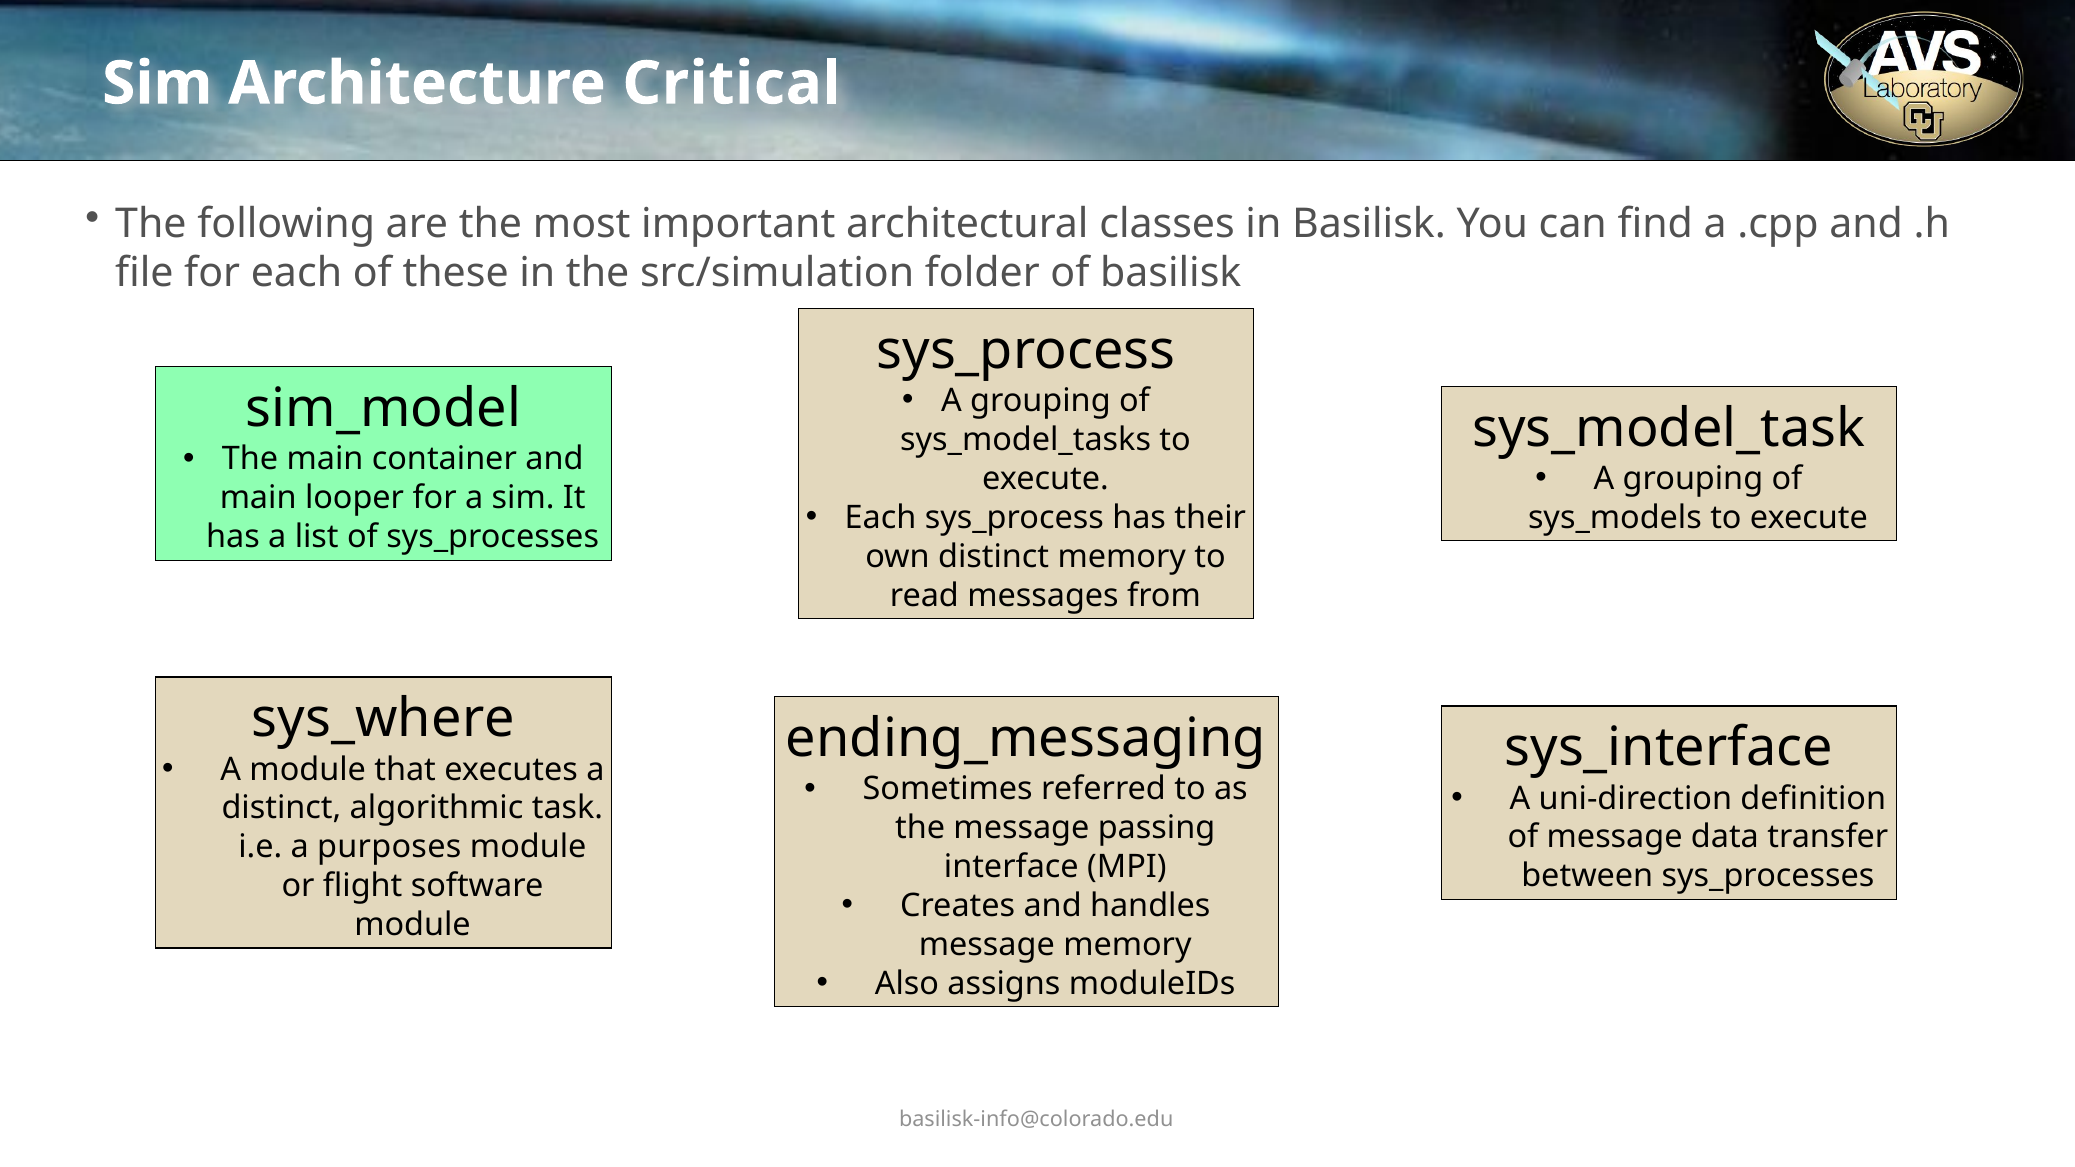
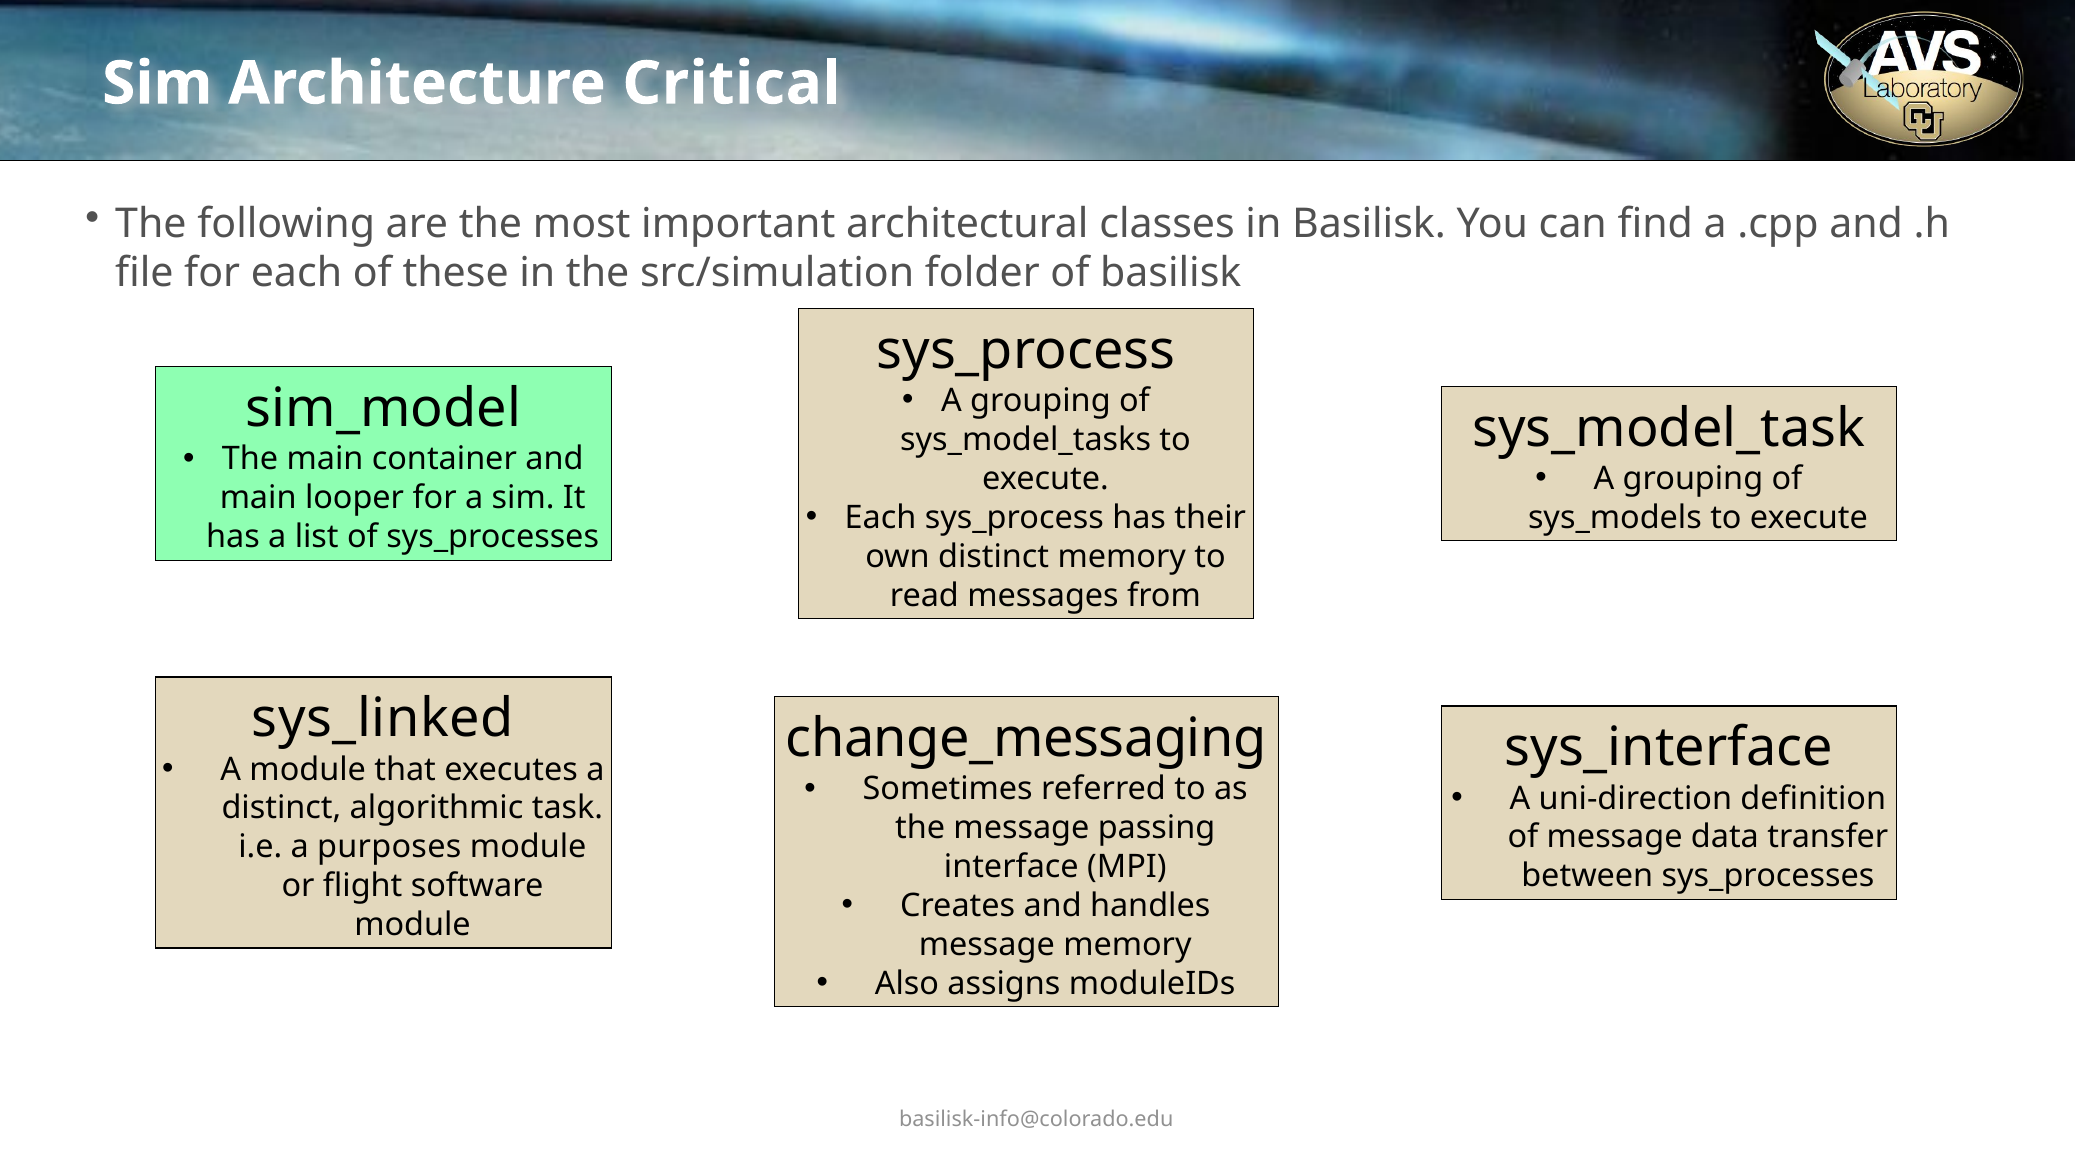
sys_where: sys_where -> sys_linked (383, 719)
ending_messaging: ending_messaging -> change_messaging (1026, 739)
